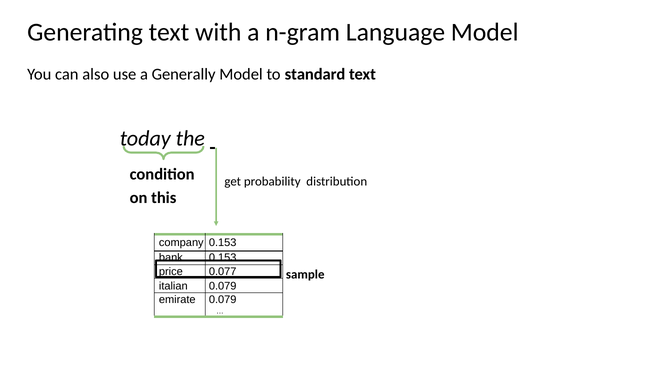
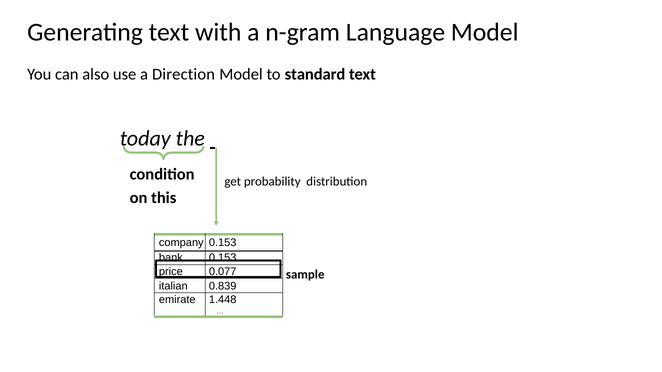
Generally: Generally -> Direction (184, 74)
italian 0.079: 0.079 -> 0.839 (223, 286)
emirate 0.079: 0.079 -> 1.448 (223, 300)
